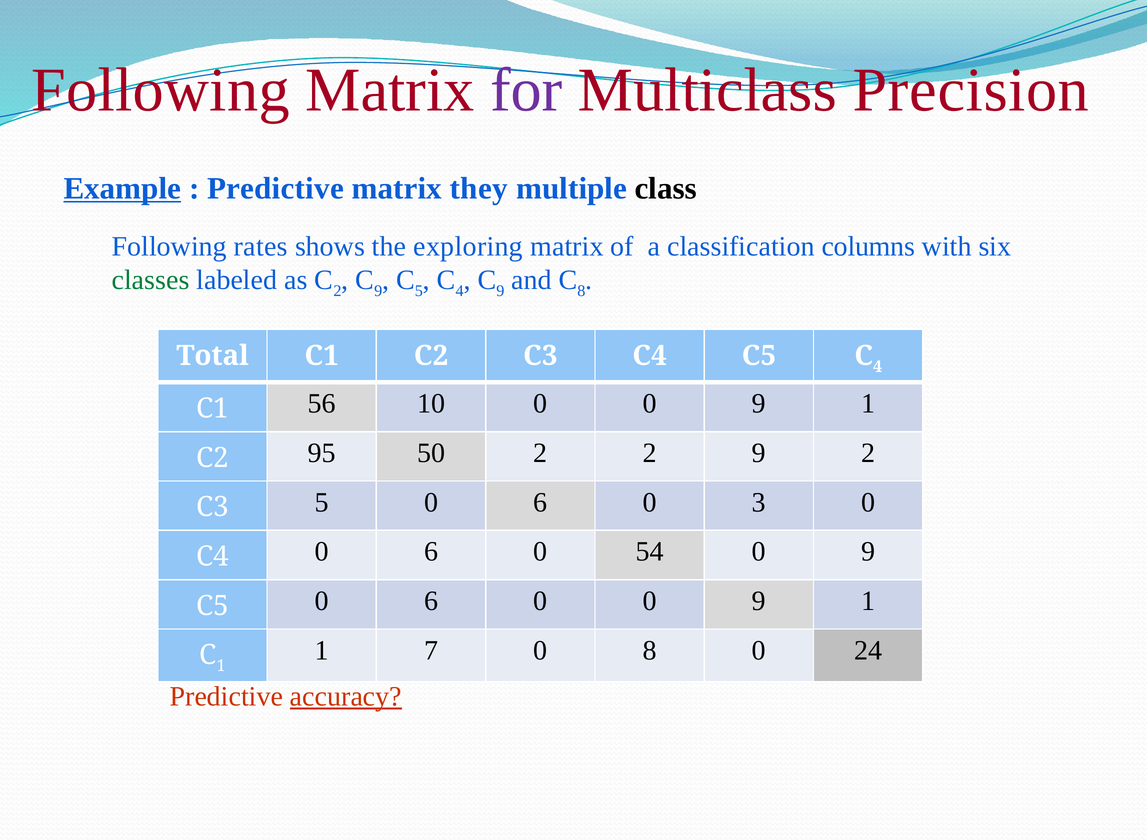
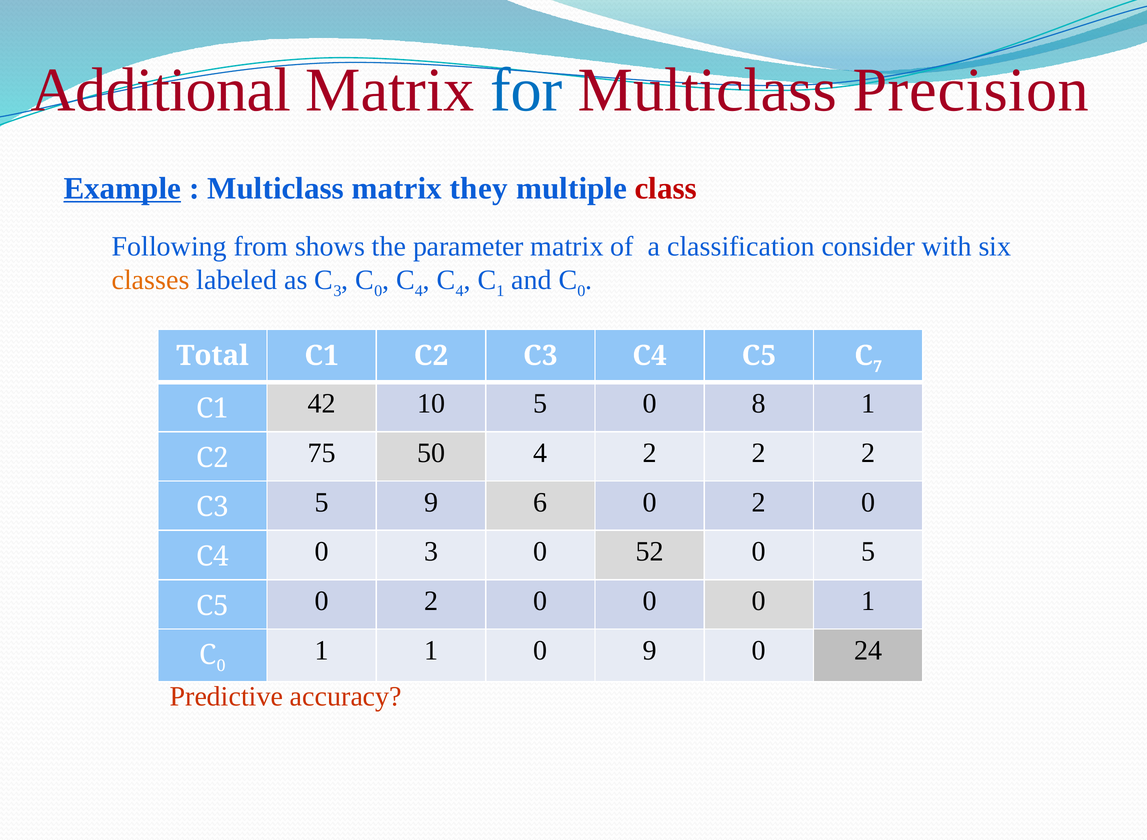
Following: Following -> Additional (161, 90)
for colour: purple -> blue (526, 90)
Predictive: Predictive -> Multiclass (276, 188)
class colour: black -> red (666, 188)
rates: rates -> from (261, 247)
exploring: exploring -> parameter (468, 247)
columns: columns -> consider (868, 247)
classes colour: green -> orange (151, 280)
2: 2 -> 3 (337, 291)
9: 9 -> 0 (378, 291)
5: 5 -> 4 (419, 291)
9: 9 -> 1 (500, 291)
8: 8 -> 0 (581, 291)
4: 4 -> 7 (878, 367)
56: 56 -> 42 (322, 404)
10 0: 0 -> 5 (540, 404)
9: 9 -> 8 (759, 404)
95: 95 -> 75 (322, 453)
50 2: 2 -> 4 (540, 453)
9: 9 -> 2 (759, 453)
5 0: 0 -> 9 (431, 502)
6 0 3: 3 -> 2 (759, 502)
C4 0 6: 6 -> 3 (431, 552)
54: 54 -> 52 (650, 552)
9: 9 -> 5 (868, 552)
C5 0 6: 6 -> 2 (431, 601)
9: 9 -> 0 (759, 601)
1 7: 7 -> 1 (431, 651)
0 8: 8 -> 9 (650, 651)
1: 1 -> 0 (221, 666)
accuracy underline: present -> none (346, 697)
